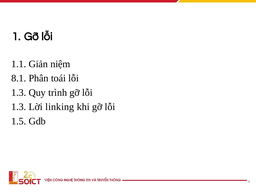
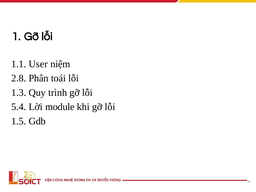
Giản: Giản -> User (38, 64)
8.1: 8.1 -> 2.8 (19, 78)
1.3: 1.3 -> 5.4 (19, 107)
linking: linking -> module (60, 107)
